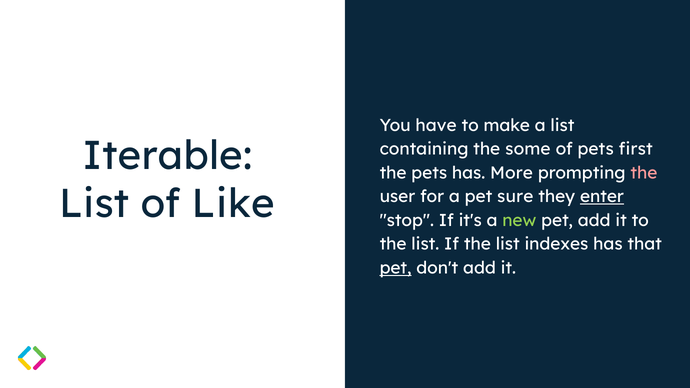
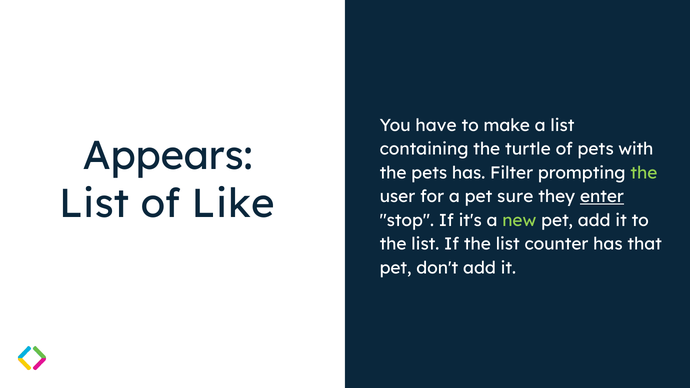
some: some -> turtle (528, 149)
first: first -> with (636, 149)
Iterable: Iterable -> Appears (168, 156)
More: More -> Filter (512, 173)
the colour: pink -> light green (644, 173)
indexes: indexes -> counter (556, 244)
pet underline: present -> none (396, 268)
